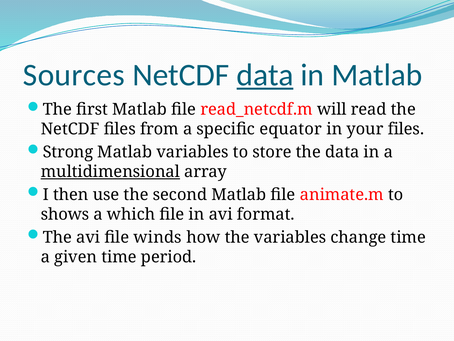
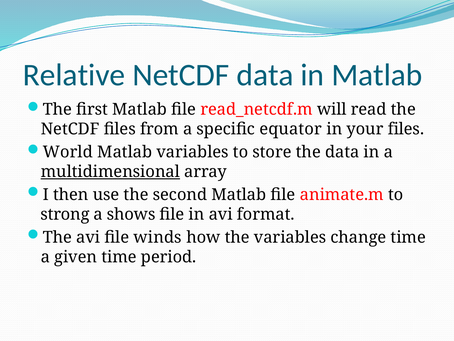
Sources: Sources -> Relative (74, 75)
data underline: present -> none (265, 75)
Strong: Strong -> World (68, 152)
shows: shows -> strong (65, 214)
which: which -> shows (131, 214)
